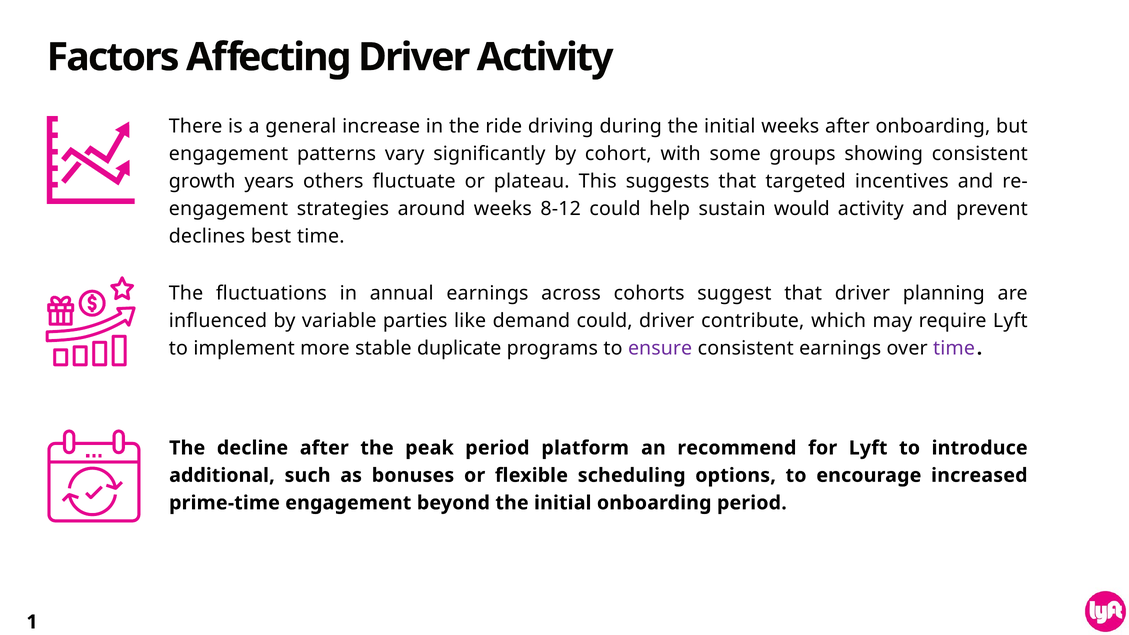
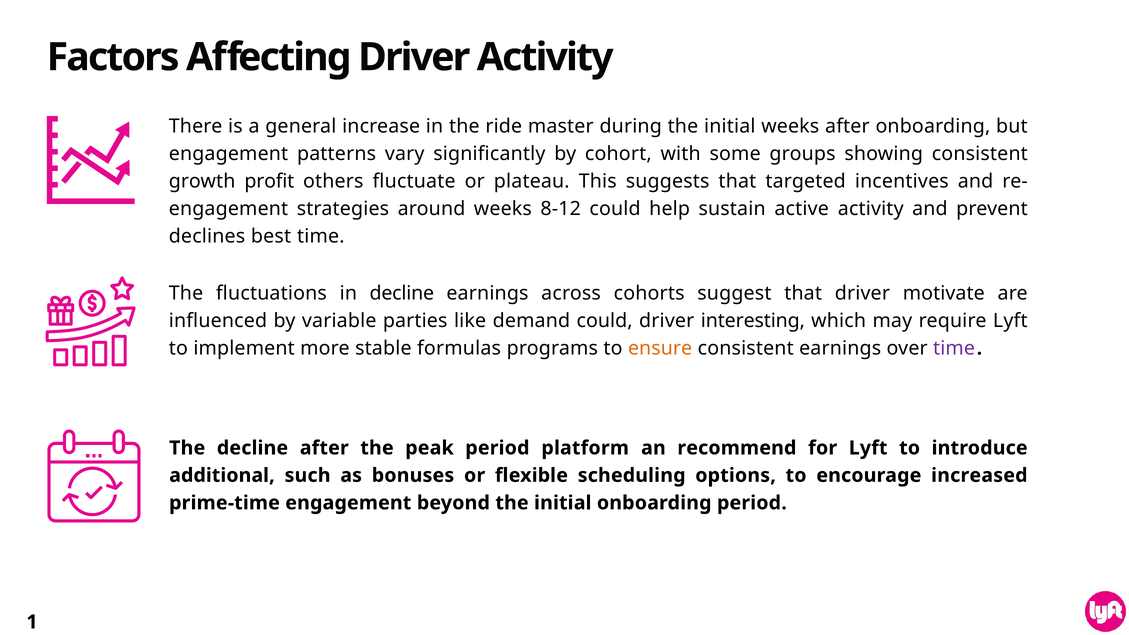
driving: driving -> master (561, 127)
years: years -> profit (269, 181)
would: would -> active (802, 209)
in annual: annual -> decline (402, 293)
planning: planning -> motivate (944, 293)
contribute: contribute -> interesting (753, 321)
duplicate: duplicate -> formulas (459, 348)
ensure colour: purple -> orange (660, 348)
